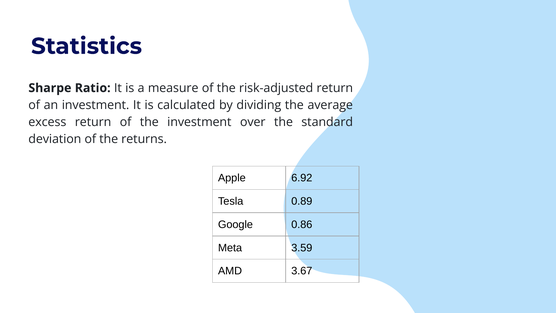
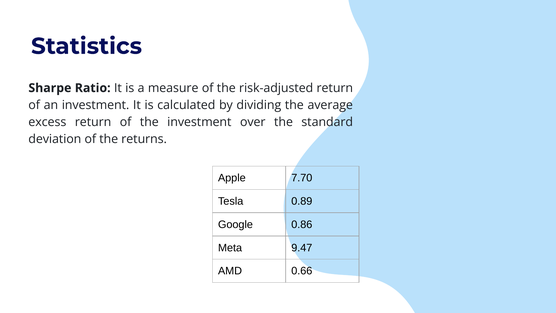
6.92: 6.92 -> 7.70 (302, 178)
3.59: 3.59 -> 9.47 (302, 248)
3.67: 3.67 -> 0.66 (302, 271)
